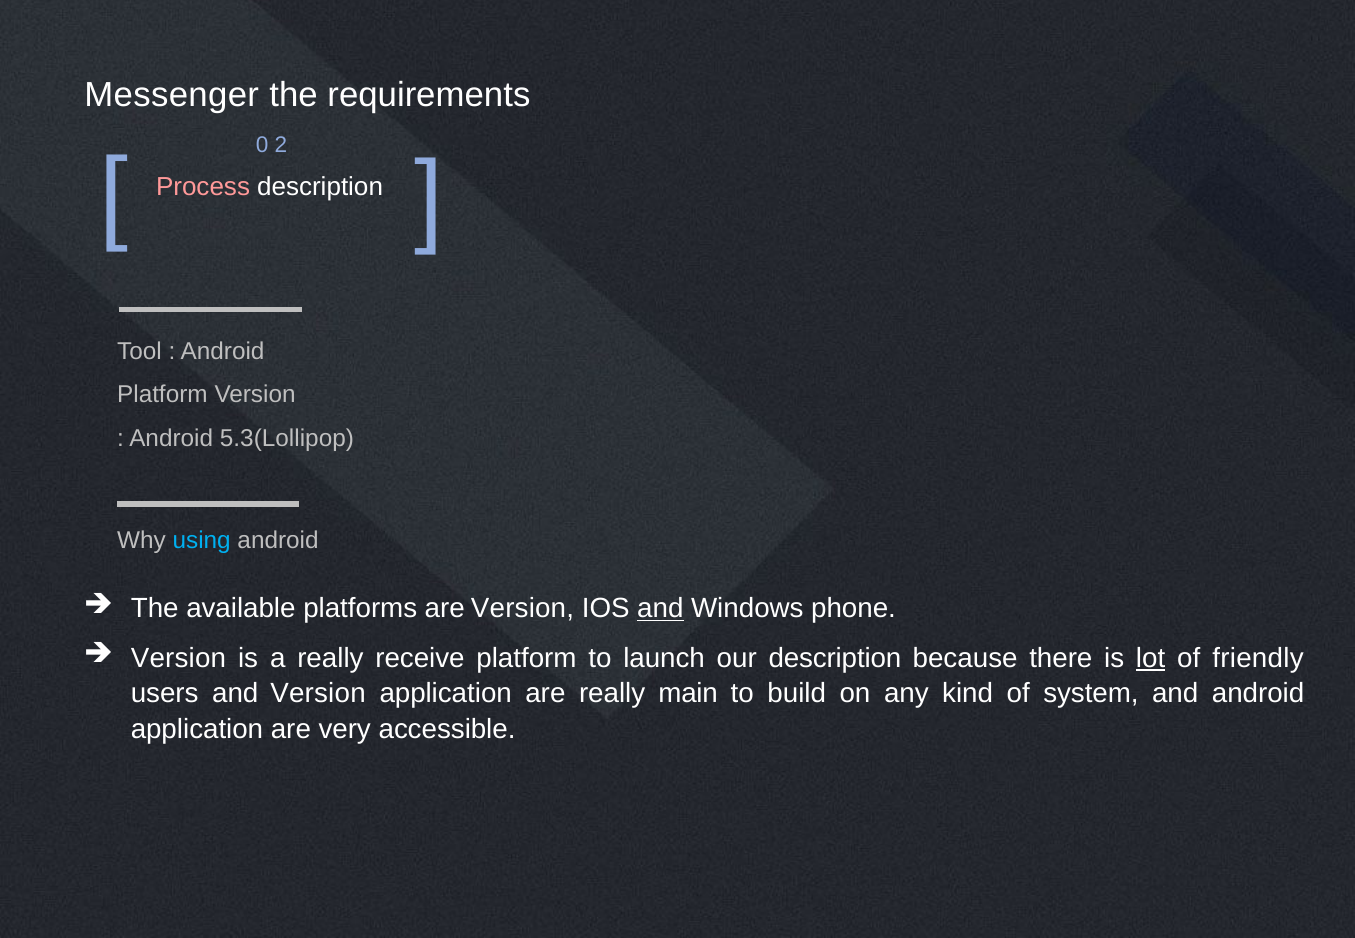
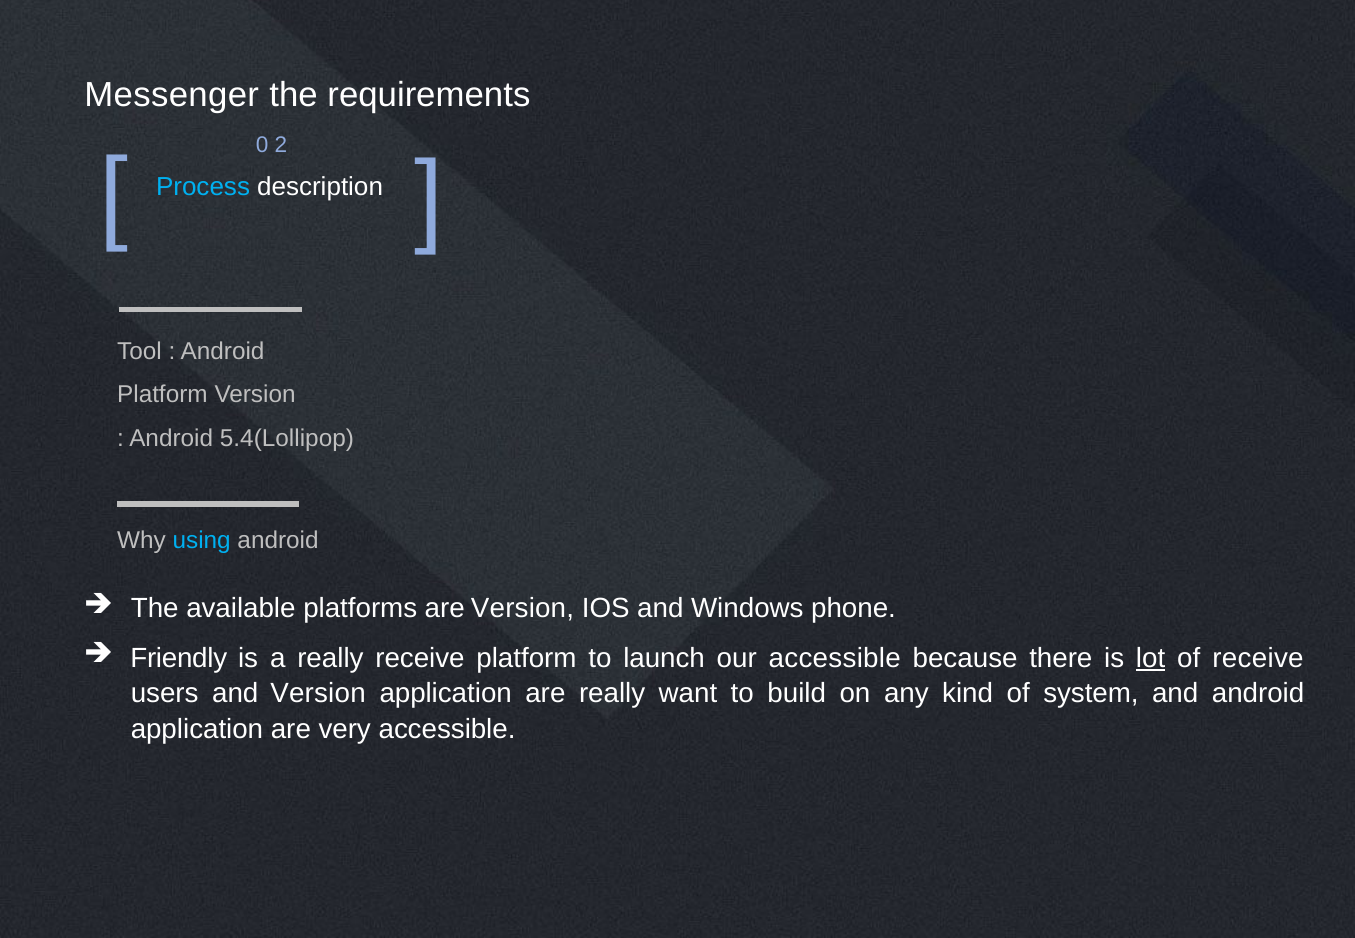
Process colour: pink -> light blue (203, 187)
5.3(Lollipop: 5.3(Lollipop -> 5.4(Lollipop (287, 439)
and underline: present -> none (660, 609)
Version: Version -> Friendly (179, 658)
our description: description -> accessible (835, 658)
of friendly: friendly -> receive (1258, 658)
main: main -> want (688, 694)
